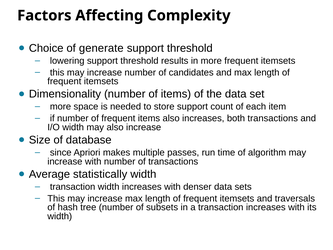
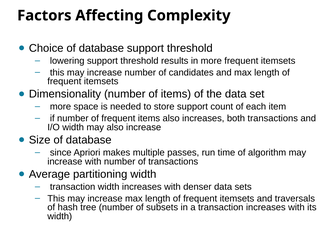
Choice of generate: generate -> database (101, 48)
statistically: statistically -> partitioning (100, 174)
